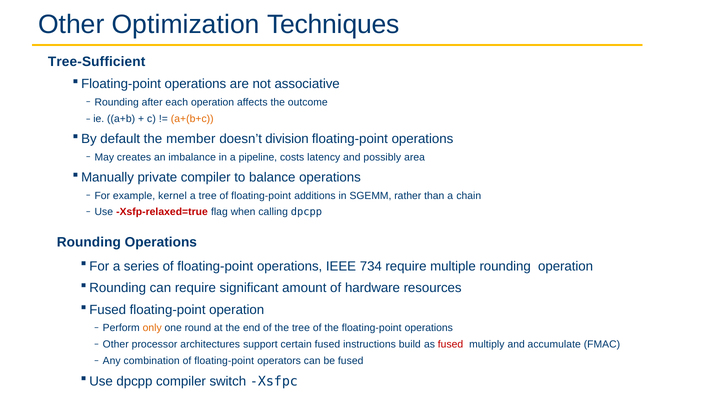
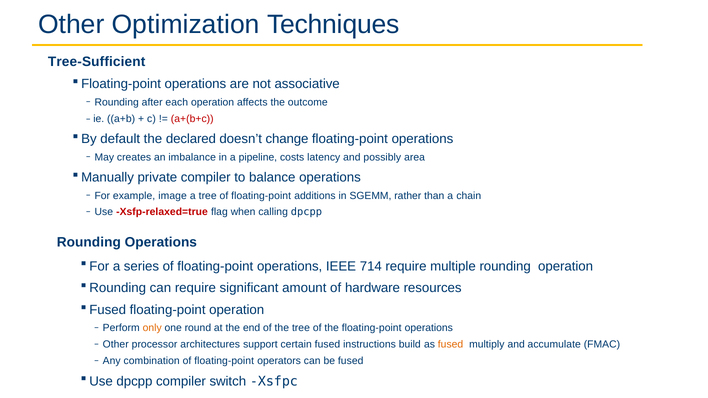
a+(b+c colour: orange -> red (192, 119)
member: member -> declared (191, 139)
division: division -> change (287, 139)
kernel: kernel -> image (173, 196)
734: 734 -> 714 (371, 266)
fused colour: red -> orange (451, 345)
